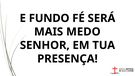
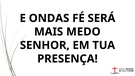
FUNDO: FUNDO -> ONDAS (49, 18)
